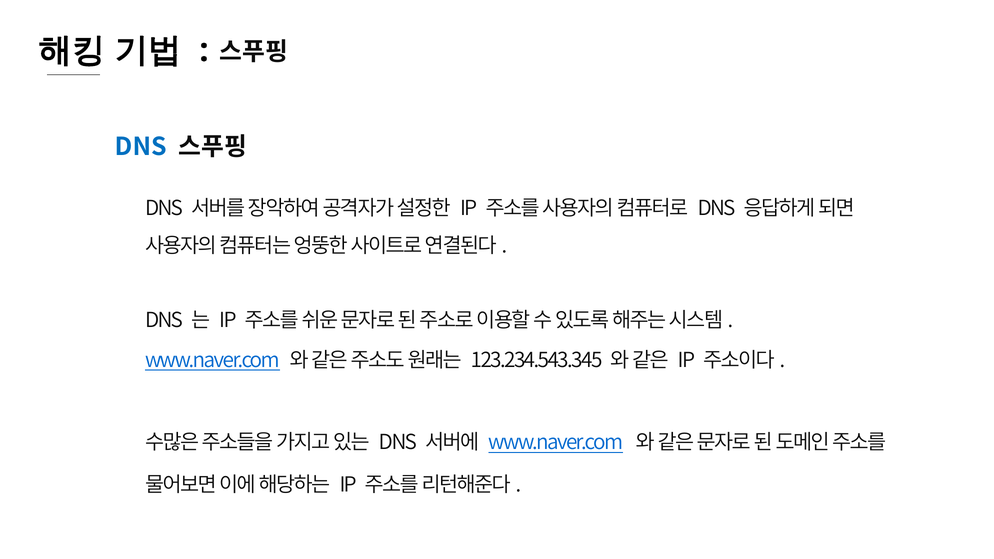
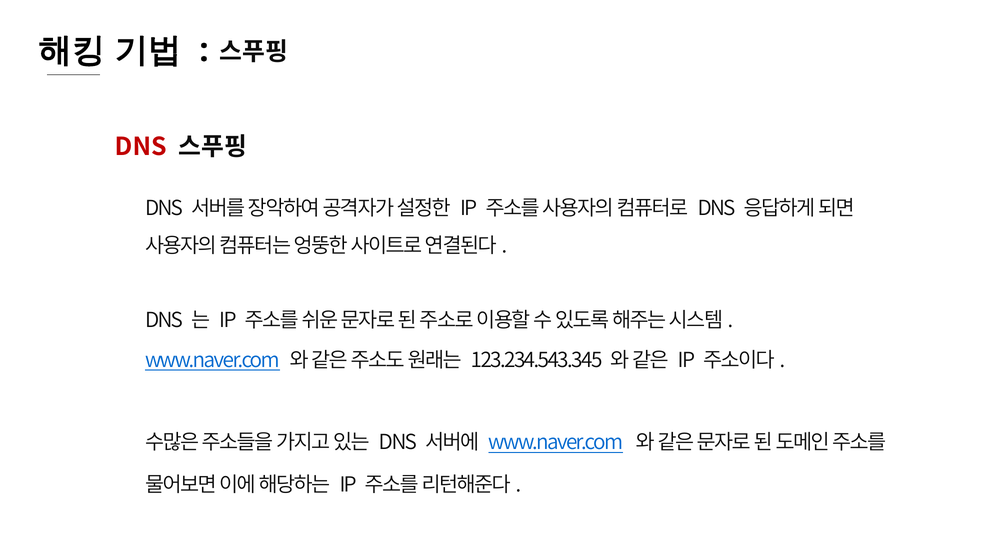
DNS colour: blue -> red (141, 147)
